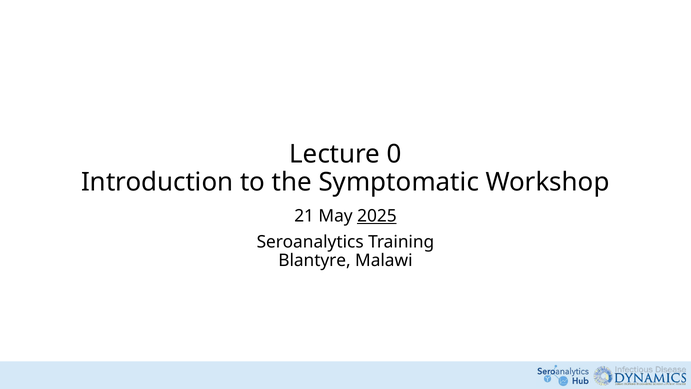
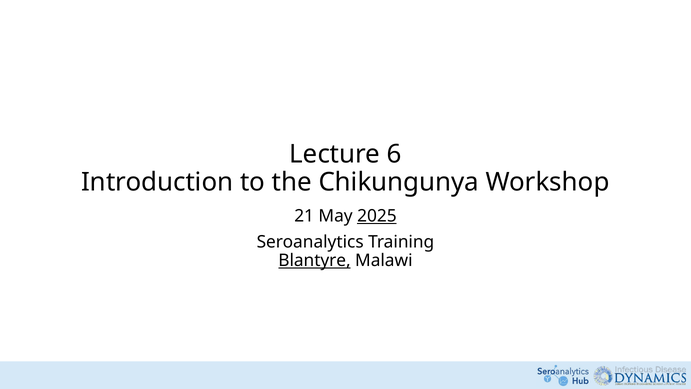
0: 0 -> 6 (394, 154)
Symptomatic: Symptomatic -> Chikungunya (399, 182)
Blantyre underline: none -> present (315, 260)
